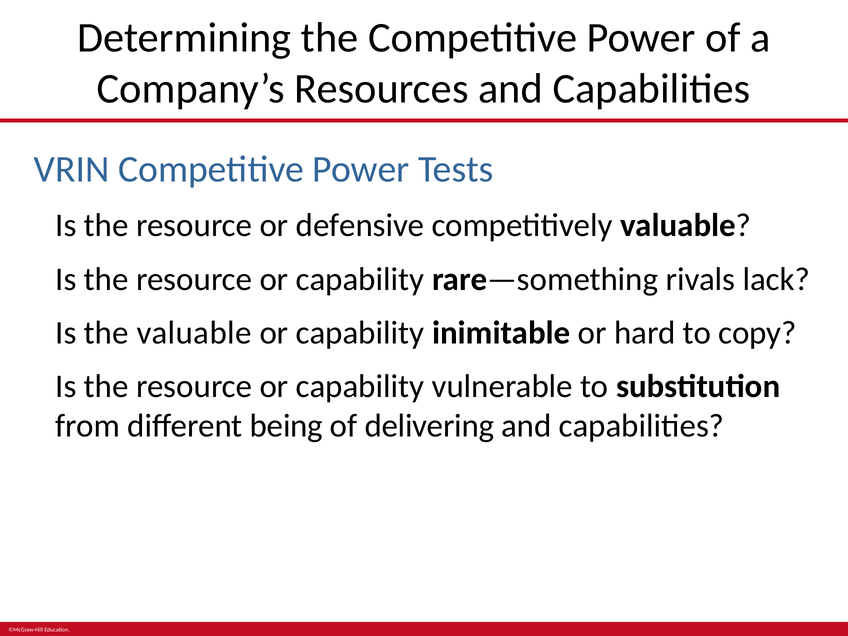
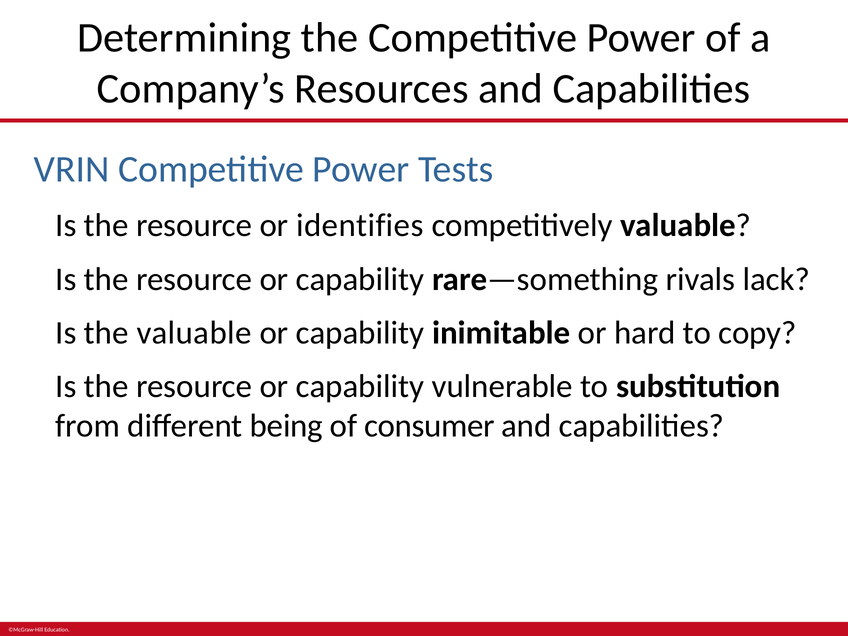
defensive: defensive -> identifies (360, 226)
delivering: delivering -> consumer (429, 426)
